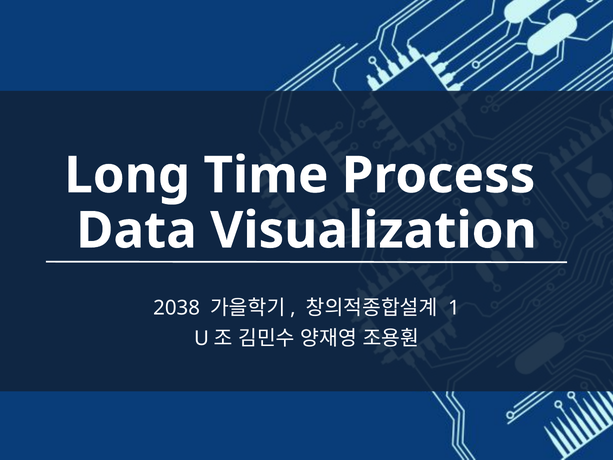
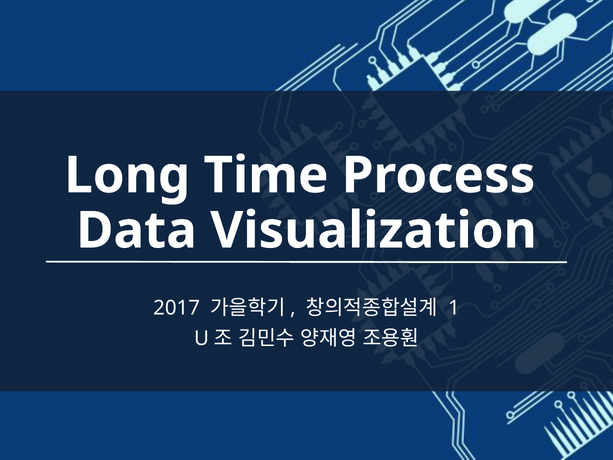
2038: 2038 -> 2017 (177, 308)
